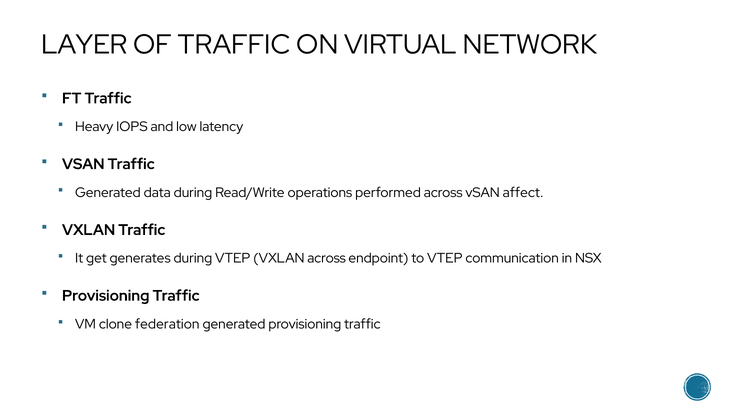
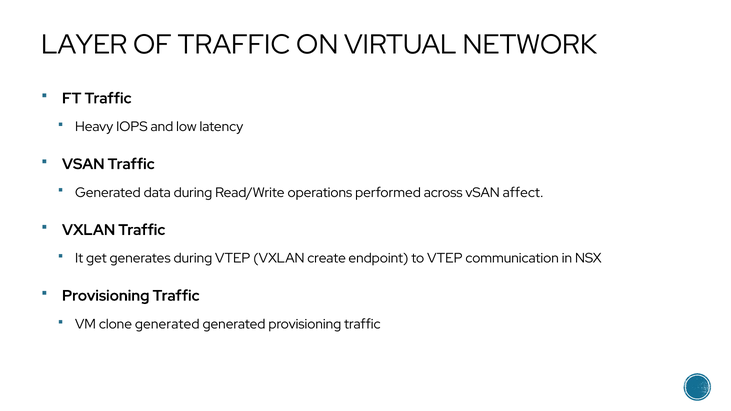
VXLAN across: across -> create (327, 259)
clone federation: federation -> generated (167, 324)
